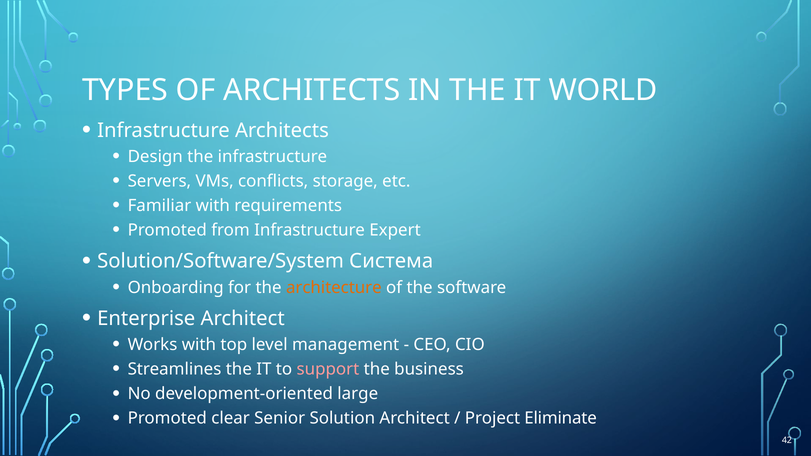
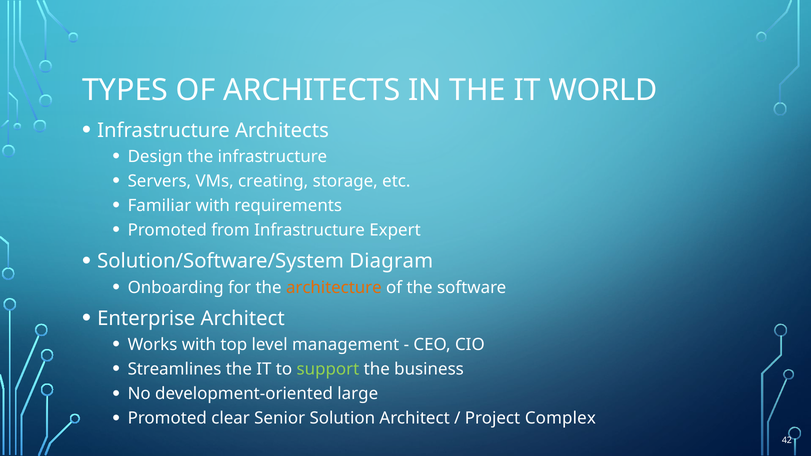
conflicts: conflicts -> creating (273, 181)
Система: Система -> Diagram (391, 261)
support colour: pink -> light green (328, 370)
Eliminate: Eliminate -> Complex (560, 419)
